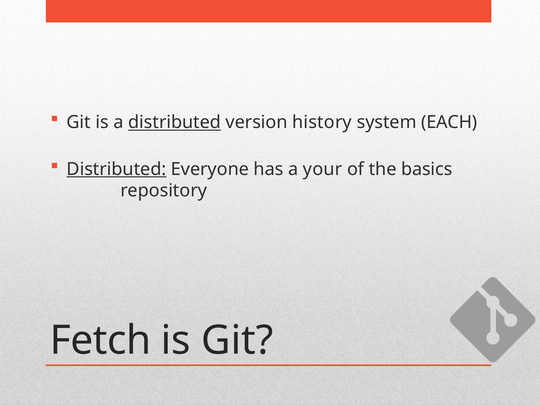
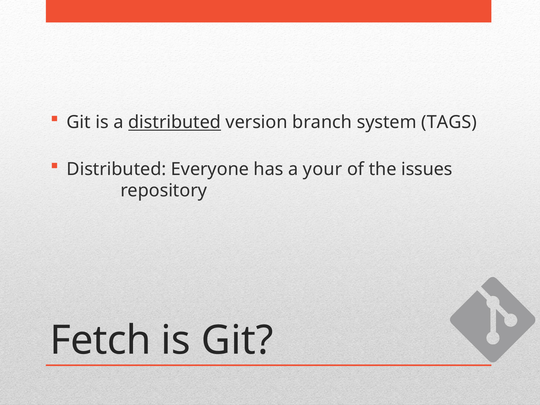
history: history -> branch (322, 122)
EACH: EACH -> TAGS (449, 122)
Distributed underline: present -> none (116, 169)
basics: basics -> issues (427, 169)
